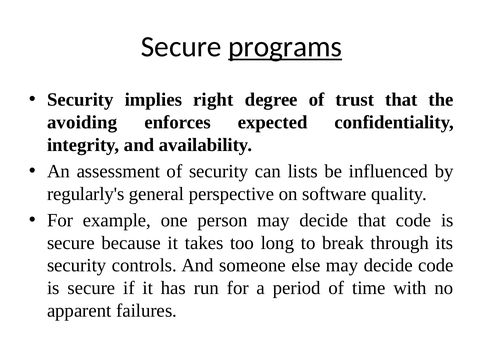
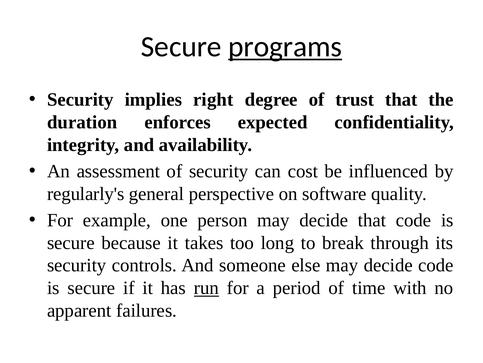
avoiding: avoiding -> duration (82, 122)
lists: lists -> cost (303, 171)
run underline: none -> present (206, 287)
